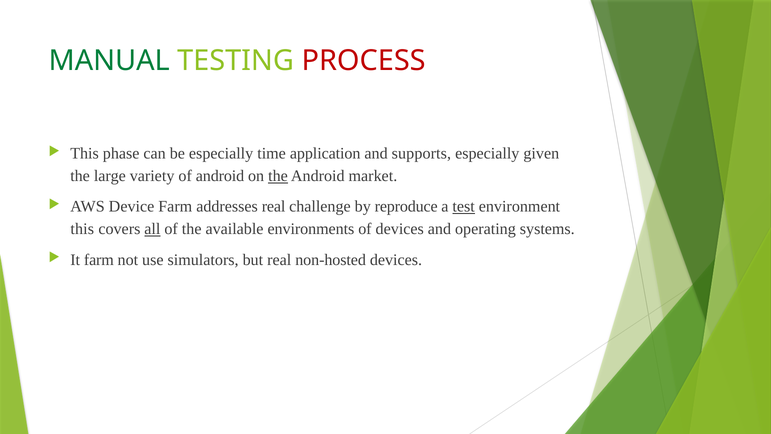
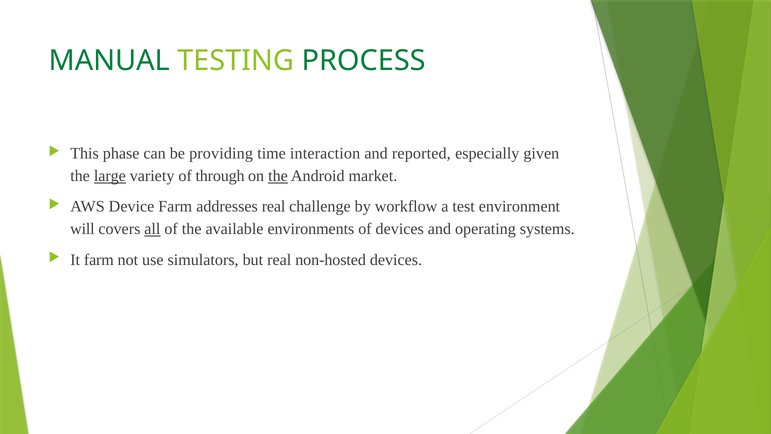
PROCESS colour: red -> green (364, 61)
be especially: especially -> providing (221, 154)
application: application -> interaction (325, 154)
supports: supports -> reported (421, 154)
large underline: none -> present (110, 176)
of android: android -> through (220, 176)
reproduce: reproduce -> workflow (406, 207)
test underline: present -> none (464, 207)
this: this -> will (82, 229)
